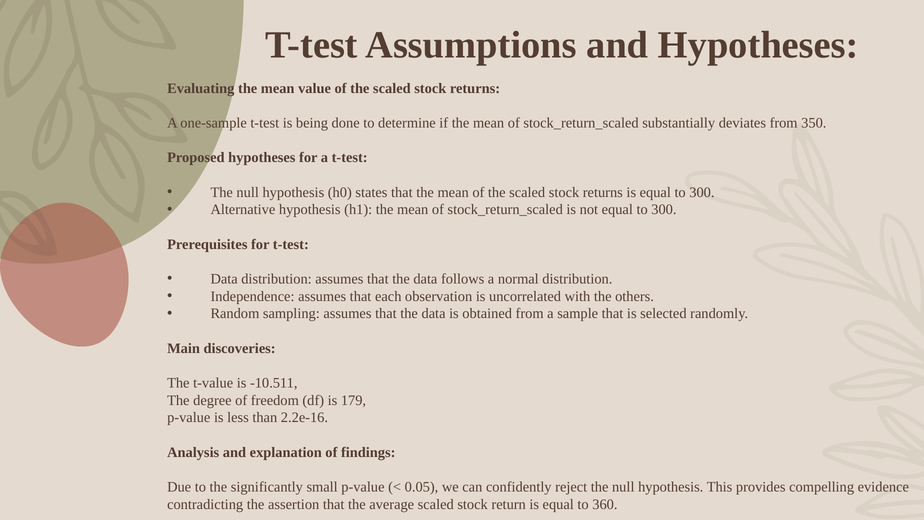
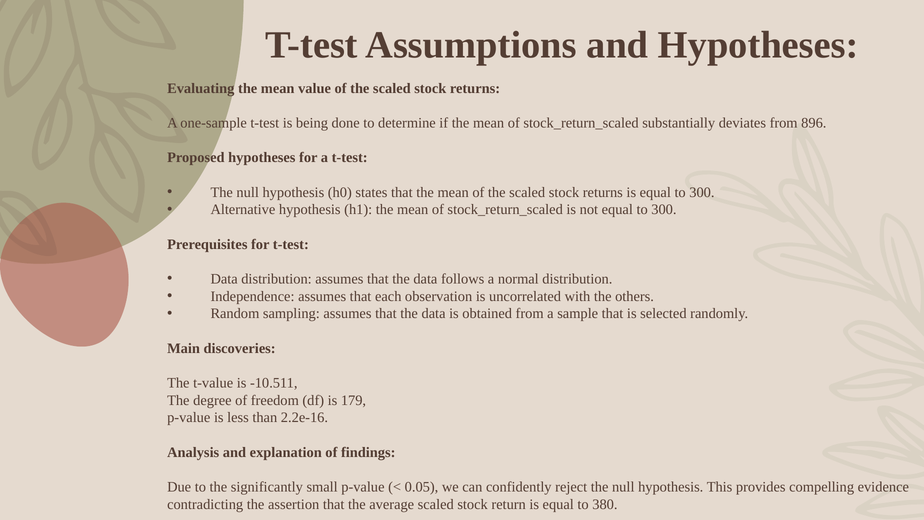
350: 350 -> 896 (814, 123)
360: 360 -> 380 (605, 504)
